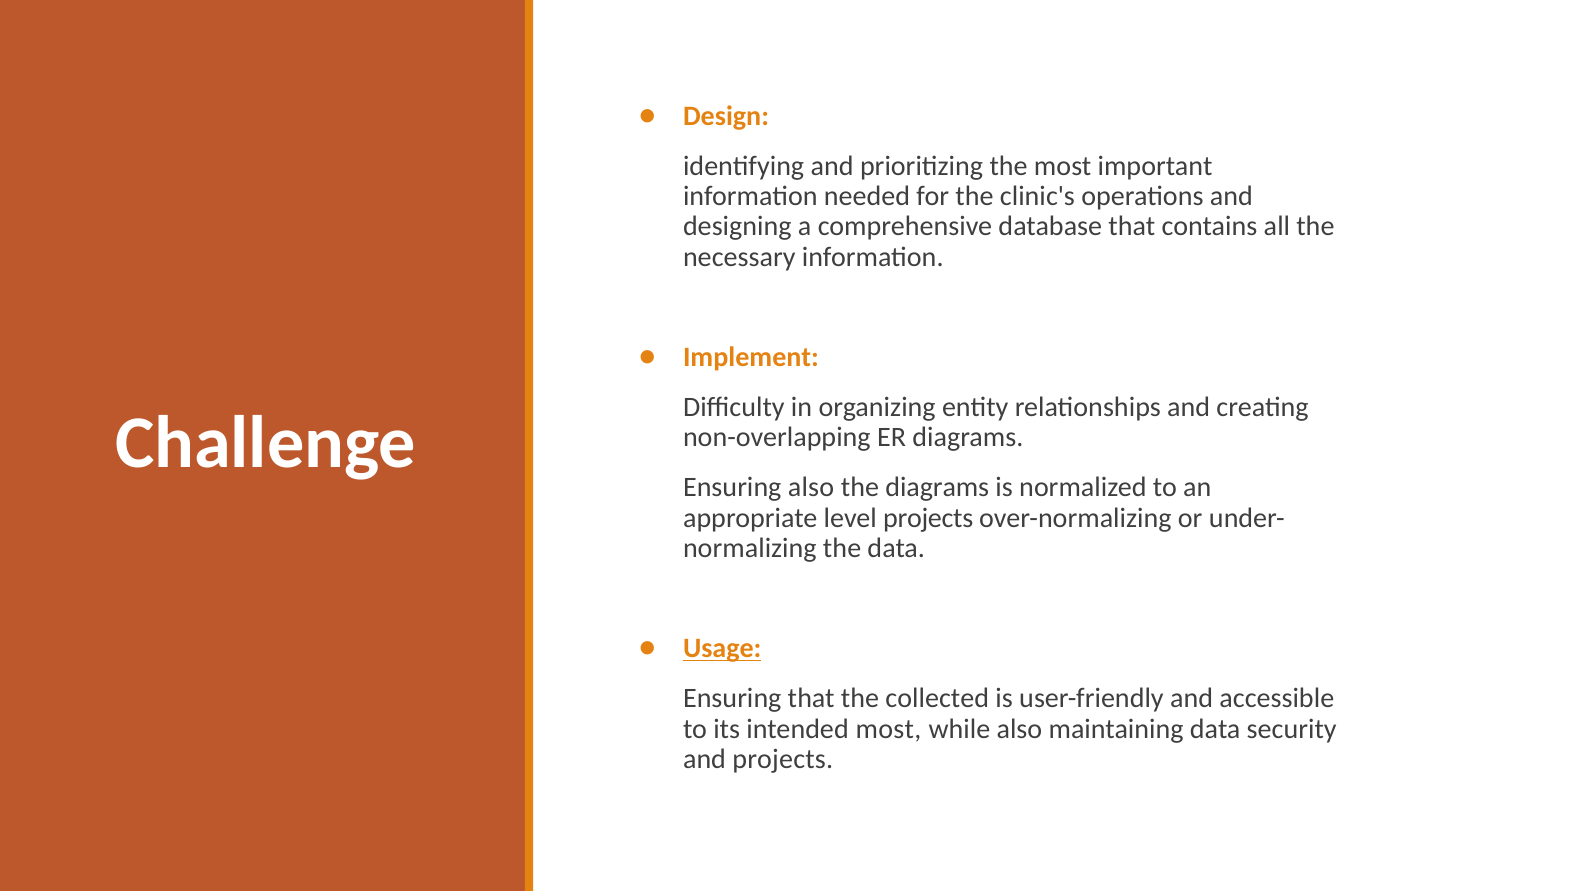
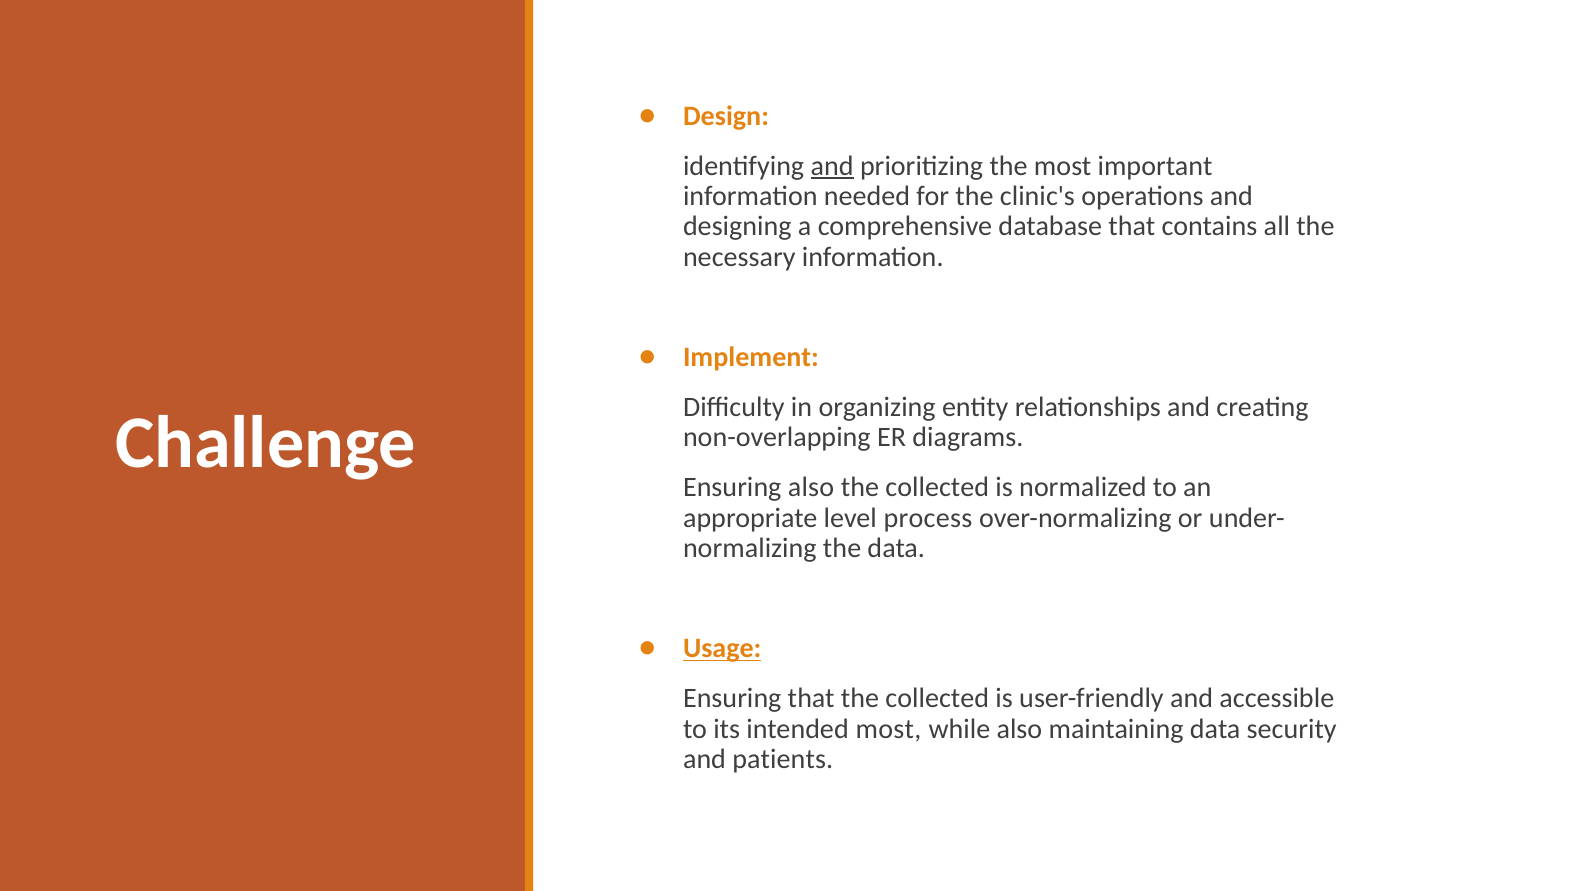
and underline: none -> present (832, 166)
diagrams: diagrams -> collected (937, 488)
level projects: projects -> process (928, 518)
and projects: projects -> patients (783, 759)
